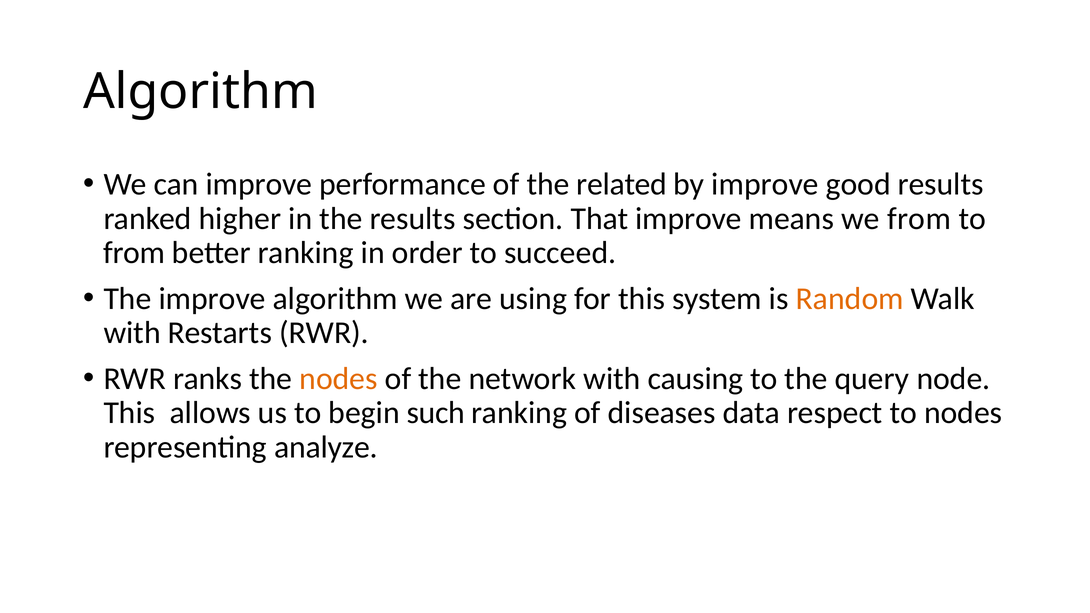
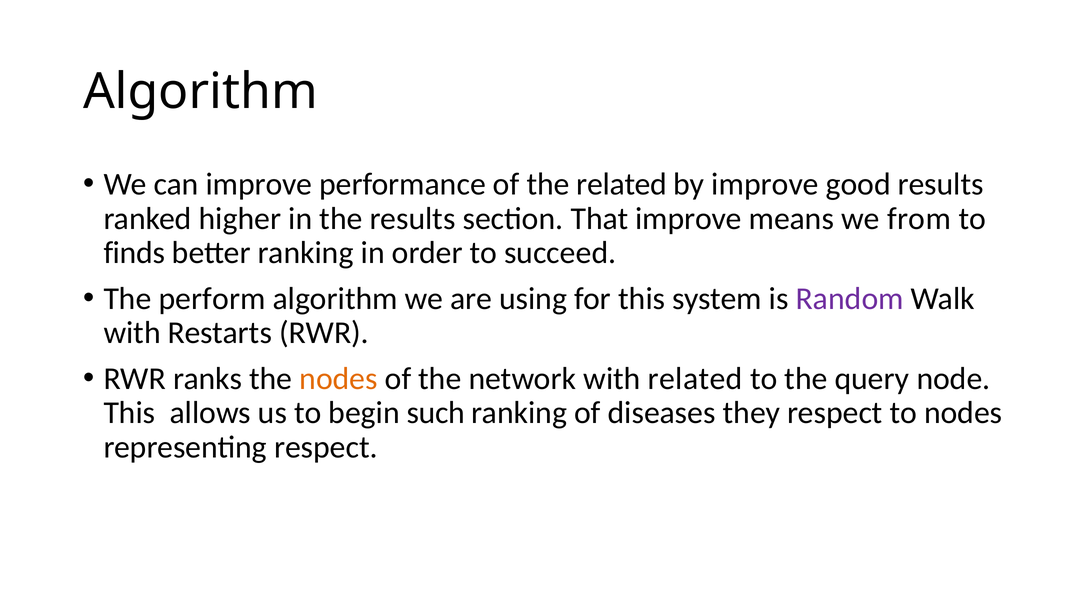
from: from -> finds (134, 253)
The improve: improve -> perform (212, 299)
Random colour: orange -> purple (850, 299)
with causing: causing -> related (695, 379)
data: data -> they (751, 413)
representing analyze: analyze -> respect (326, 447)
